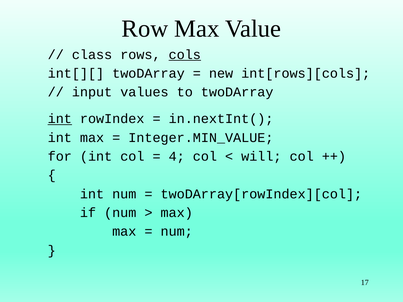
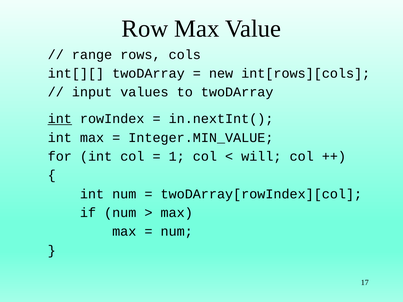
class: class -> range (92, 55)
cols underline: present -> none (185, 55)
4: 4 -> 1 (177, 157)
